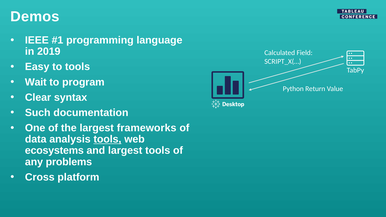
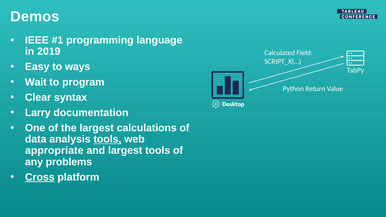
to tools: tools -> ways (78, 67)
Such: Such -> Larry (38, 113)
frameworks: frameworks -> calculations (147, 128)
ecosystems: ecosystems -> appropriate (54, 151)
Cross underline: none -> present (40, 177)
